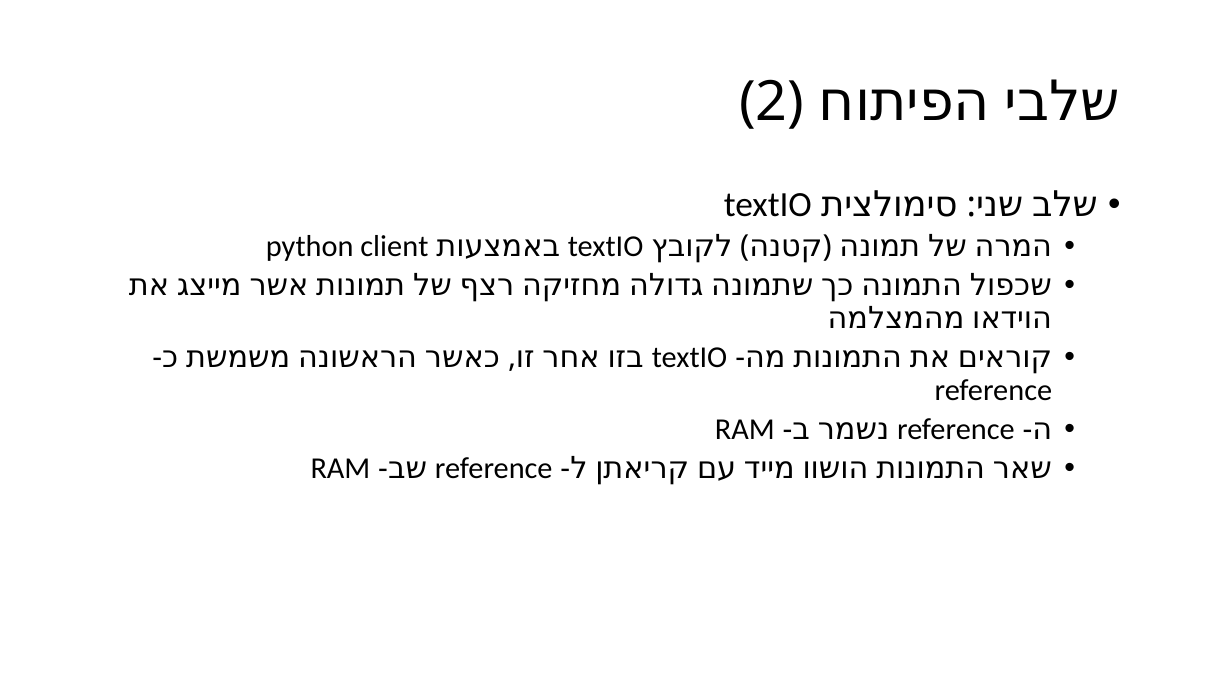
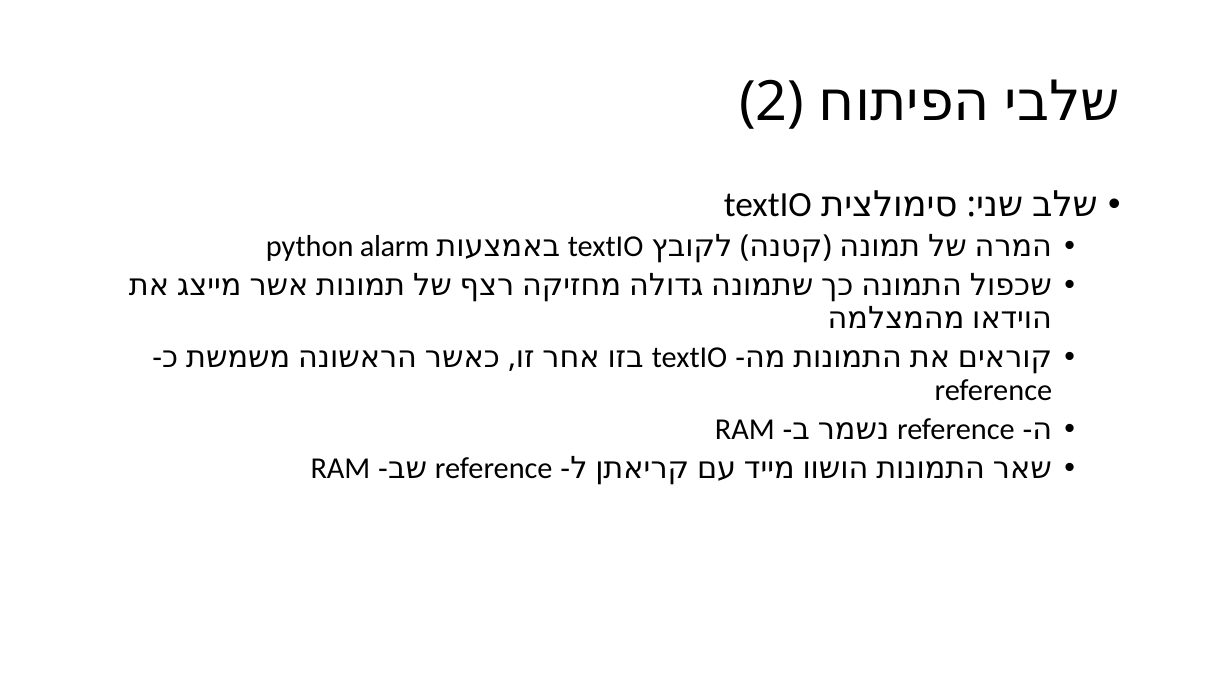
client: client -> alarm (395, 247)
